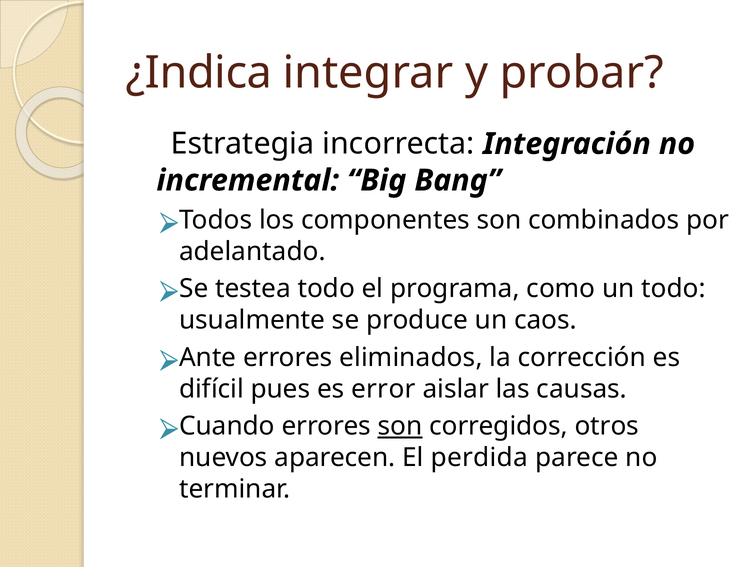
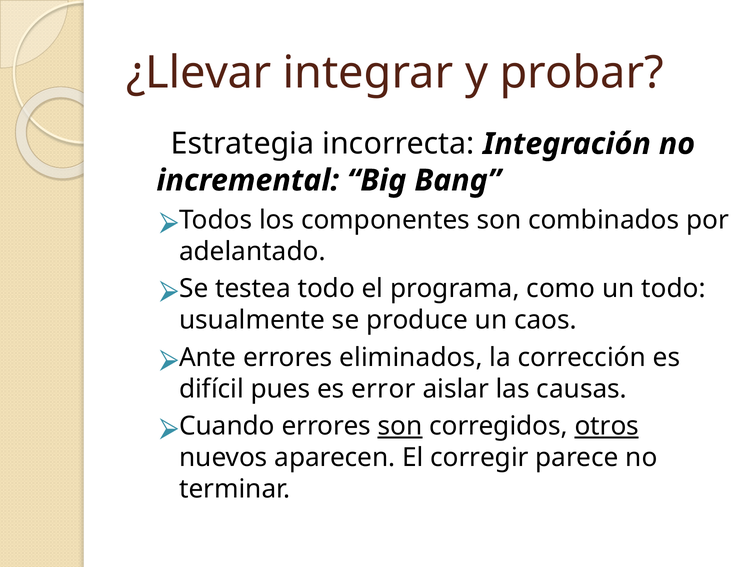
¿Indica: ¿Indica -> ¿Llevar (199, 73)
otros underline: none -> present (607, 426)
perdida: perdida -> corregir (479, 458)
